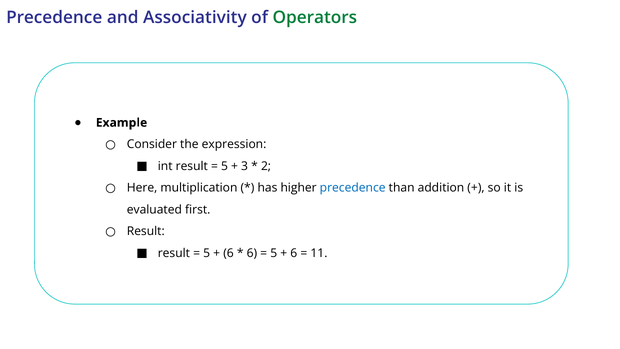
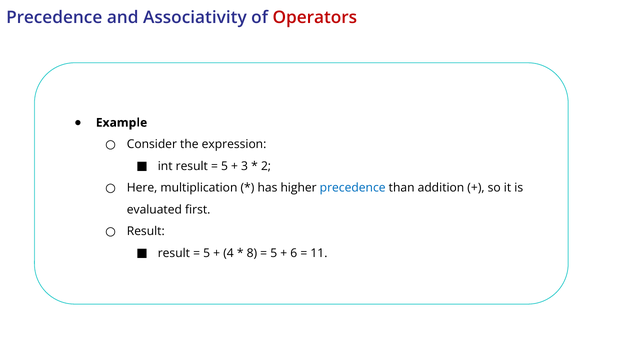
Operators colour: green -> red (315, 18)
6: 6 -> 4 (228, 253)
6: 6 -> 8 (252, 253)
